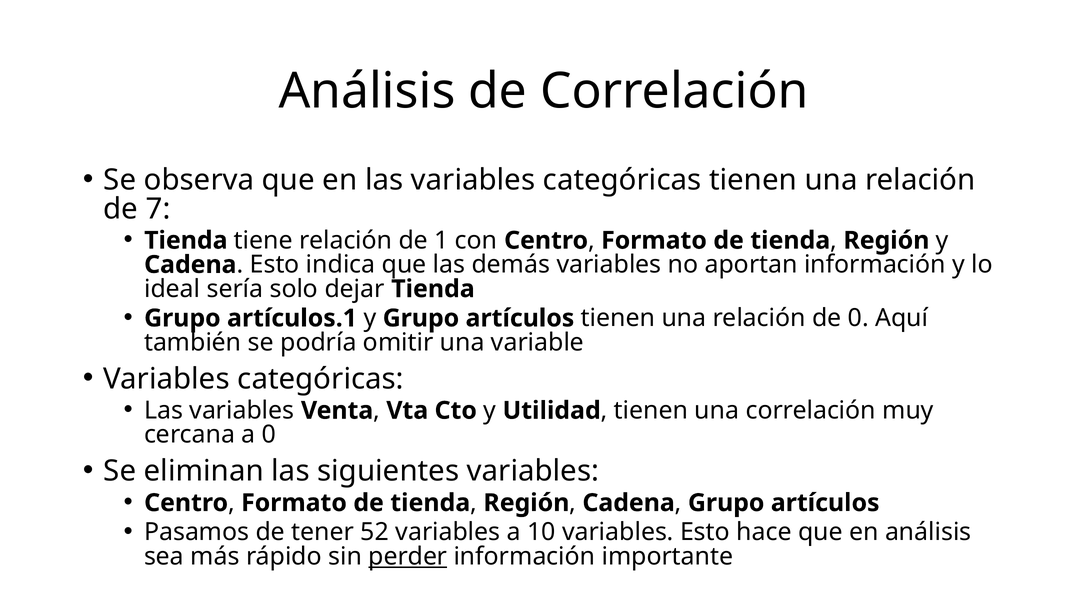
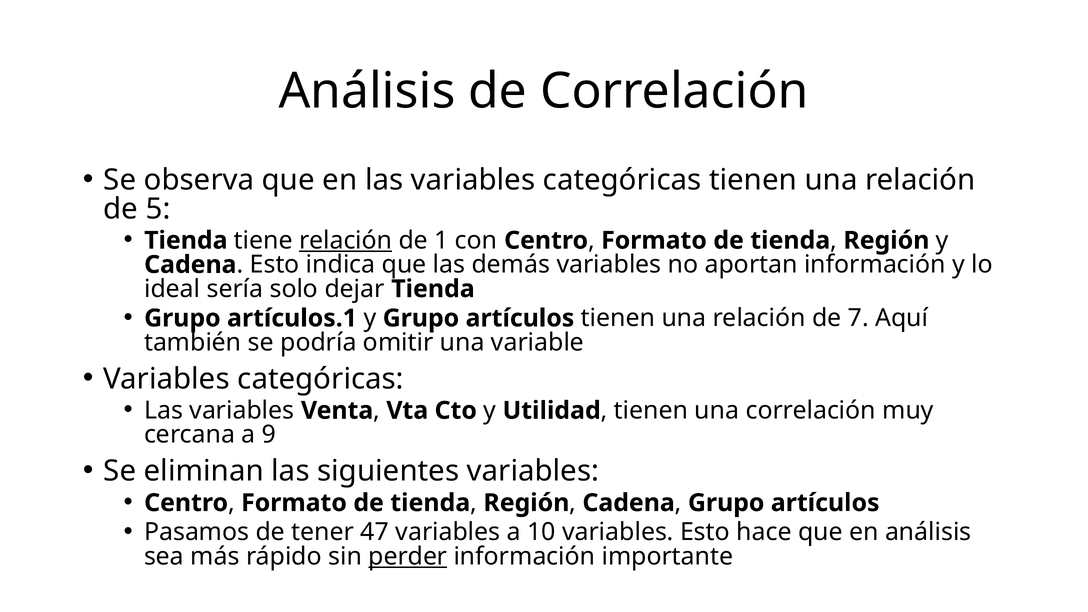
7: 7 -> 5 (158, 209)
relación underline: none -> present (346, 240)
de 0: 0 -> 7 (858, 318)
a 0: 0 -> 9 (269, 435)
52: 52 -> 47 (375, 532)
